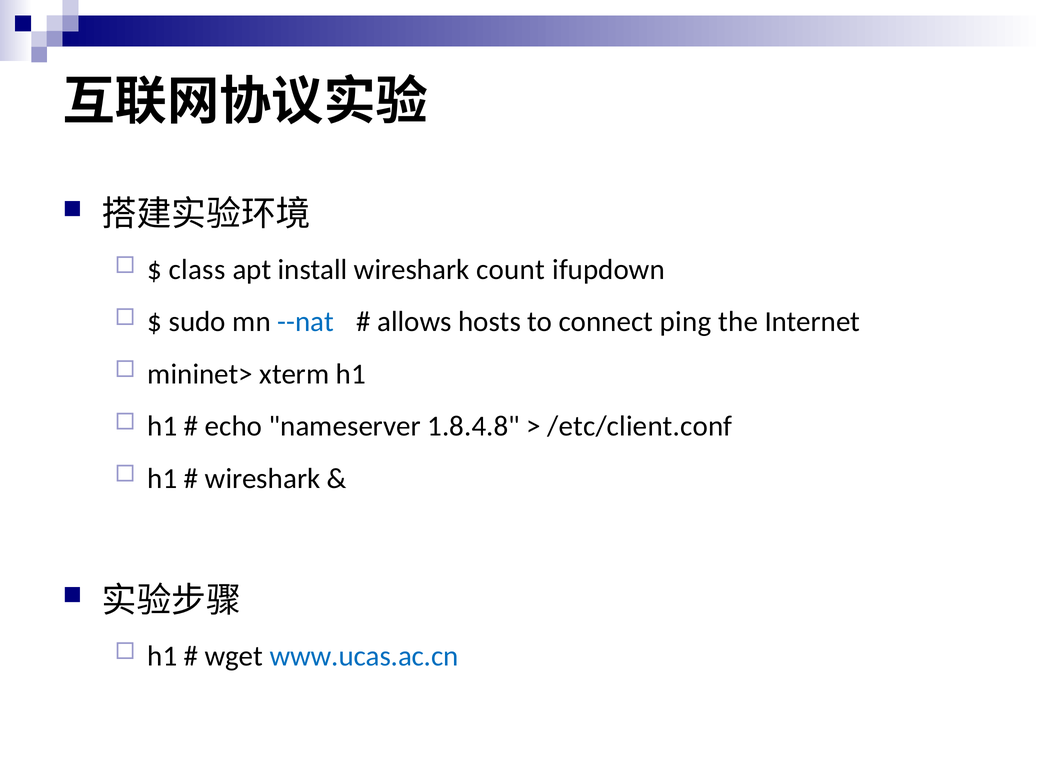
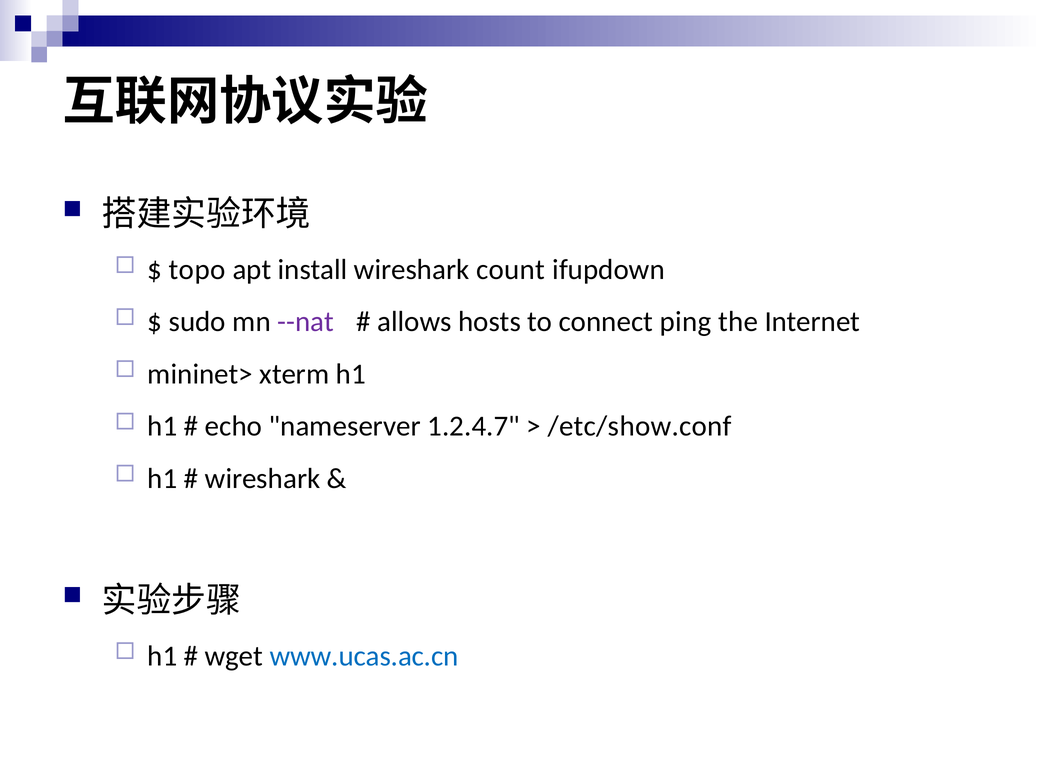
class: class -> topo (197, 270)
--nat colour: blue -> purple (306, 322)
1.8.4.8: 1.8.4.8 -> 1.2.4.7 (474, 426)
/etc/client.conf: /etc/client.conf -> /etc/show.conf (640, 426)
